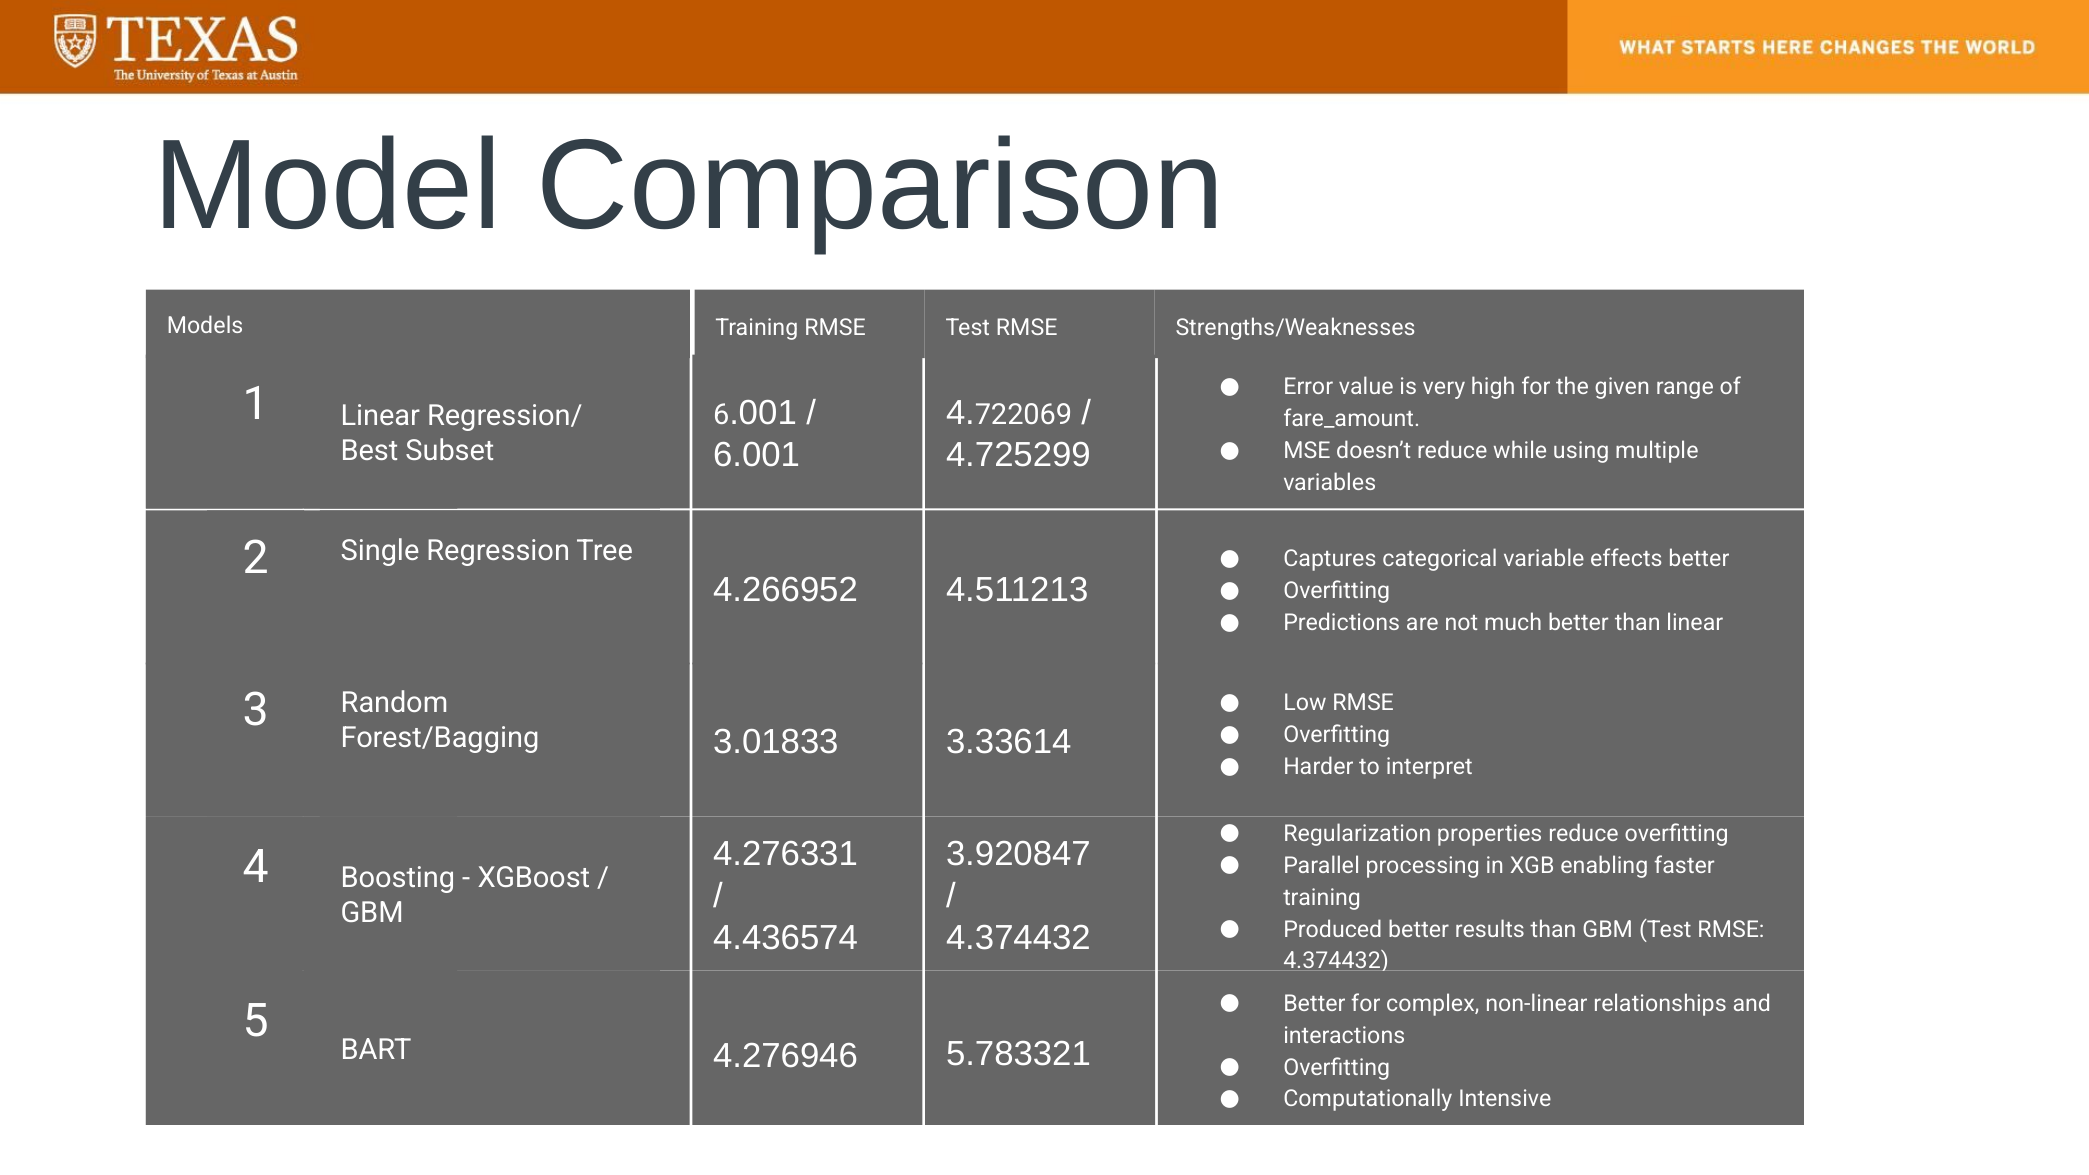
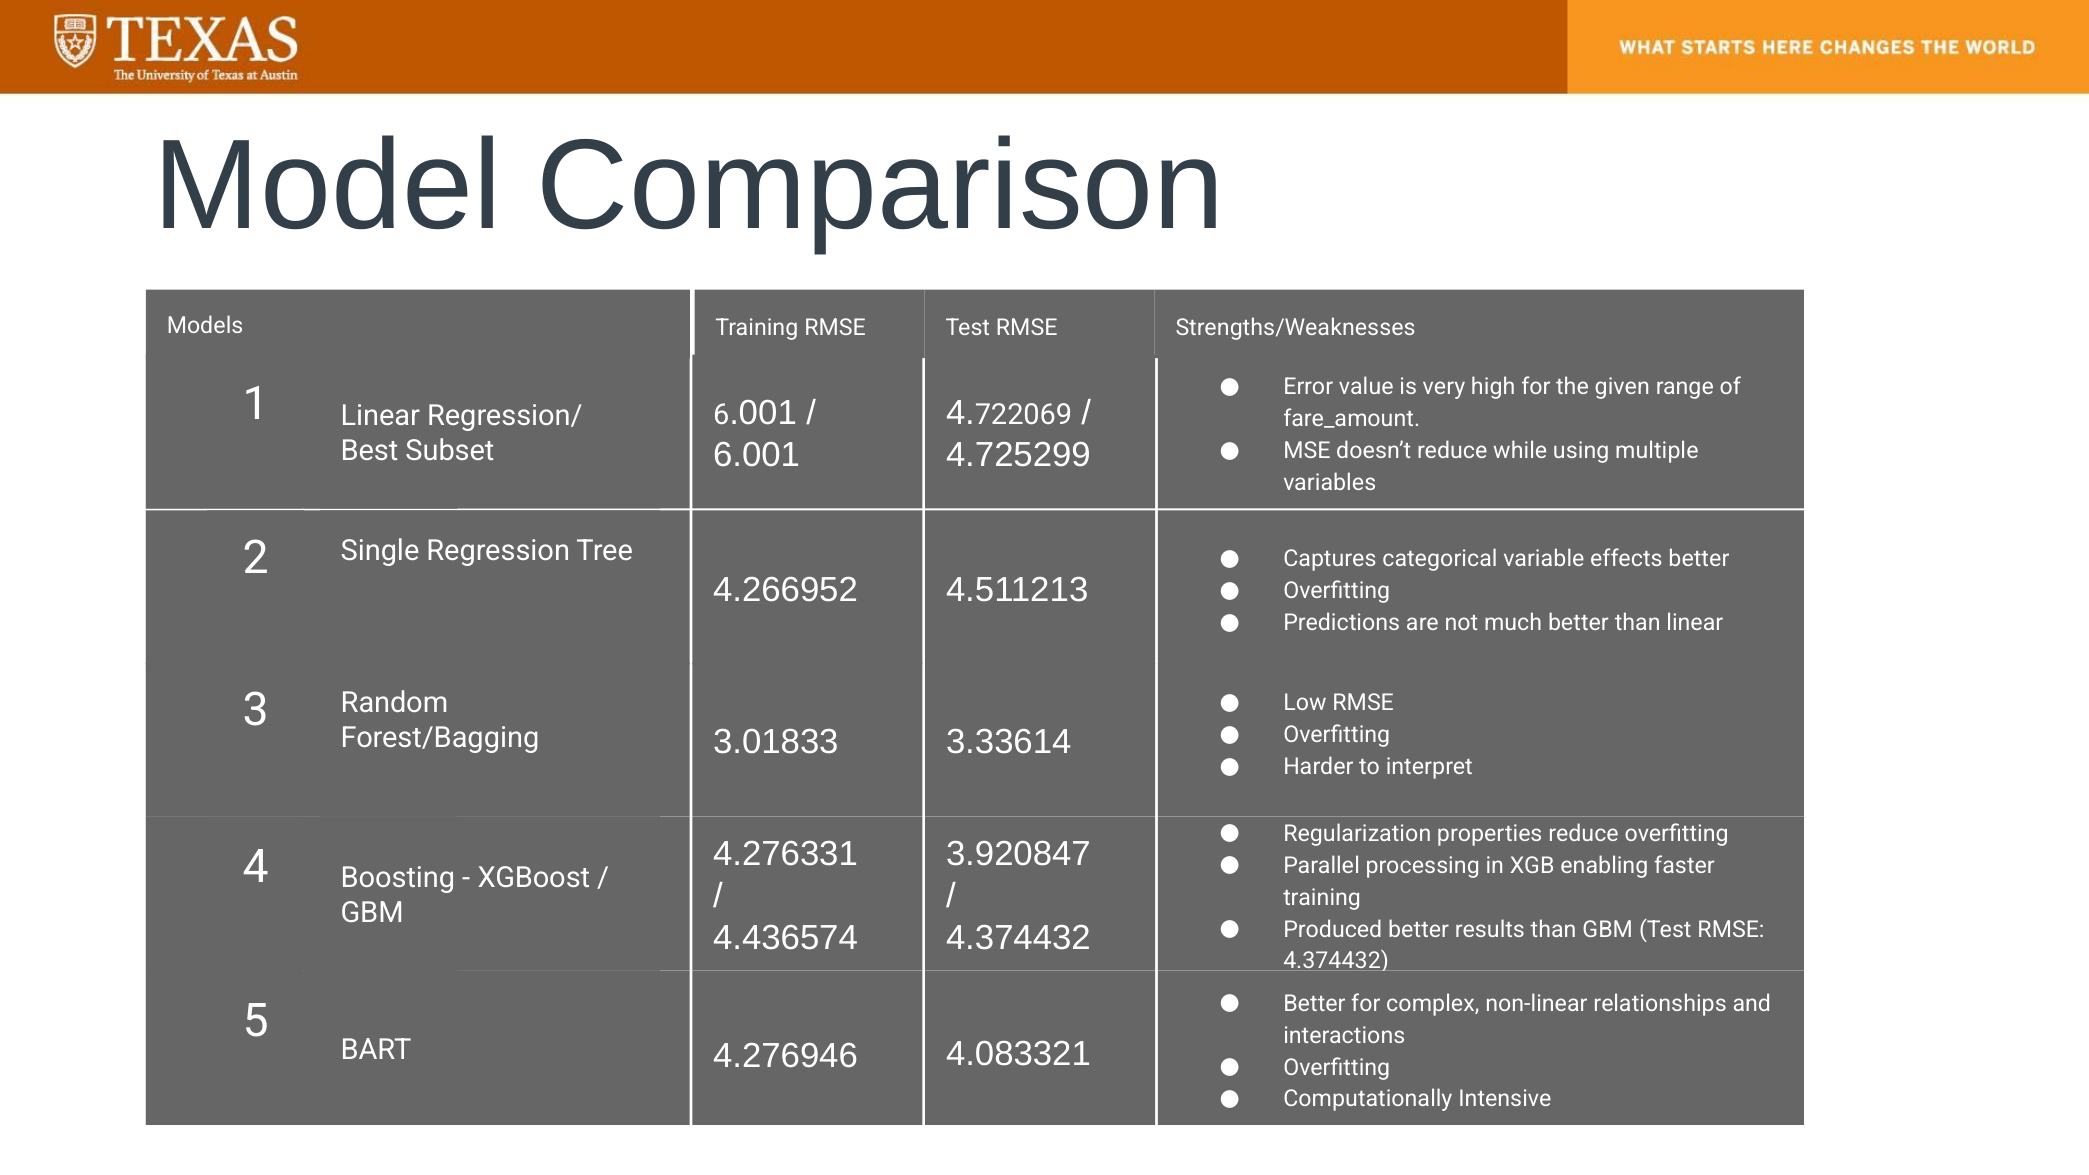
5.783321: 5.783321 -> 4.083321 (1018, 1054)
